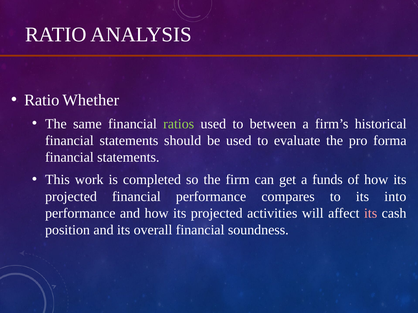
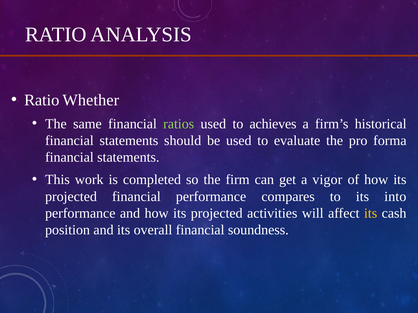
between: between -> achieves (273, 124)
funds: funds -> vigor (327, 180)
its colour: pink -> yellow (371, 213)
